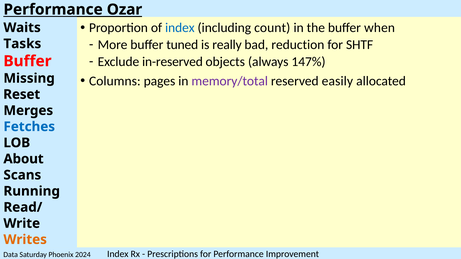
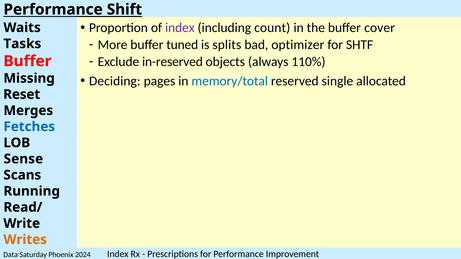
Ozar: Ozar -> Shift (124, 10)
index colour: blue -> purple (180, 28)
when: when -> cover (380, 28)
really: really -> splits (227, 45)
reduction: reduction -> optimizer (298, 45)
147%: 147% -> 110% (309, 62)
Columns: Columns -> Deciding (115, 81)
memory/total colour: purple -> blue (230, 81)
easily: easily -> single (337, 81)
About: About -> Sense (23, 159)
